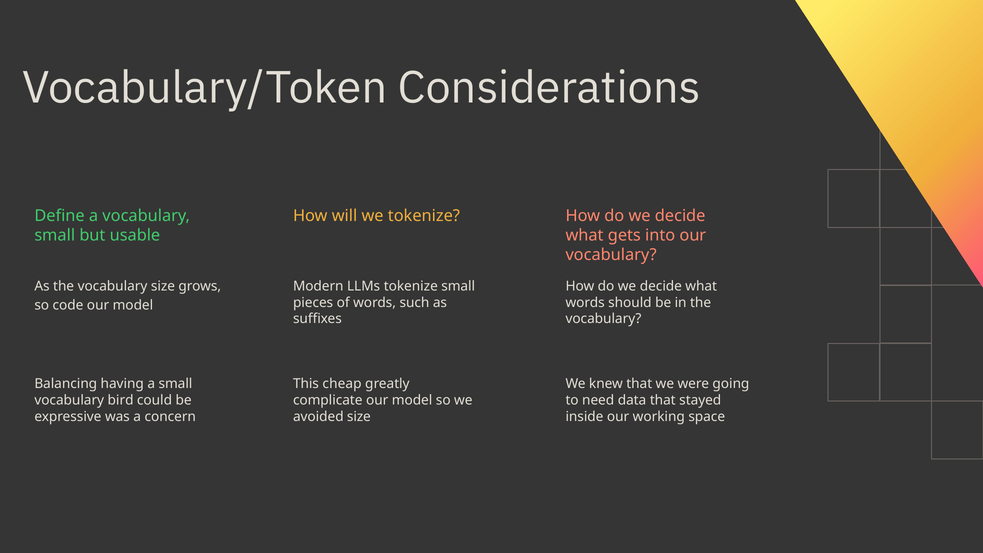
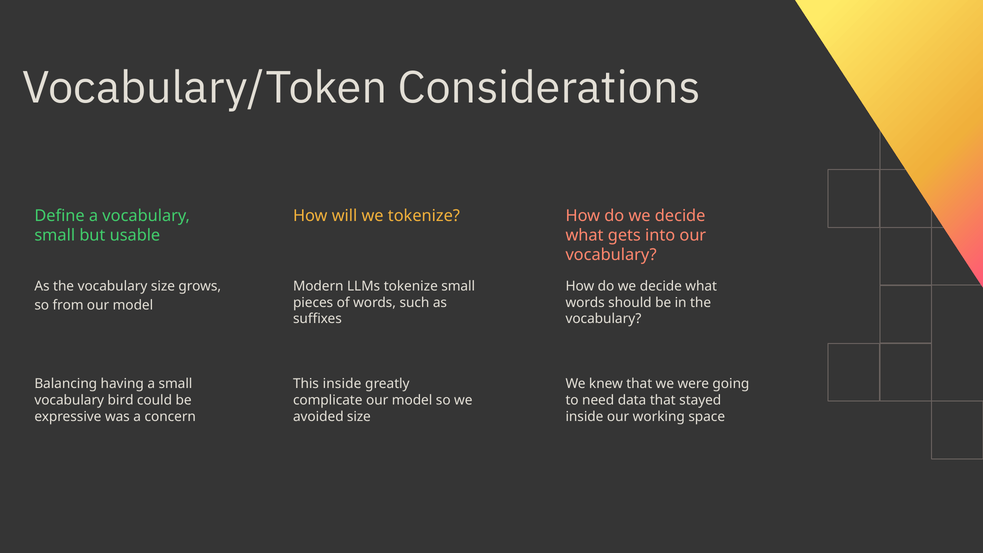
code: code -> from (68, 305)
This cheap: cheap -> inside (342, 384)
